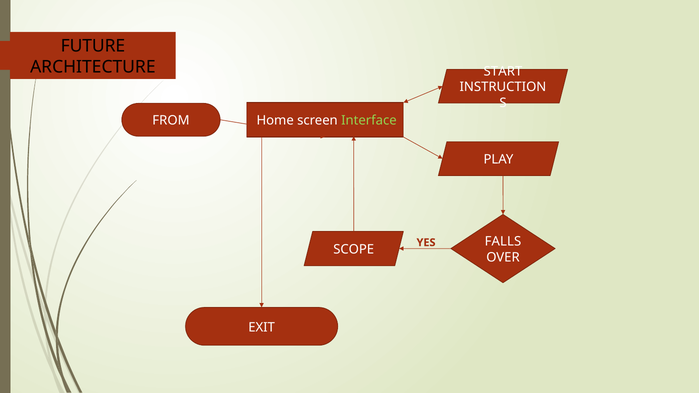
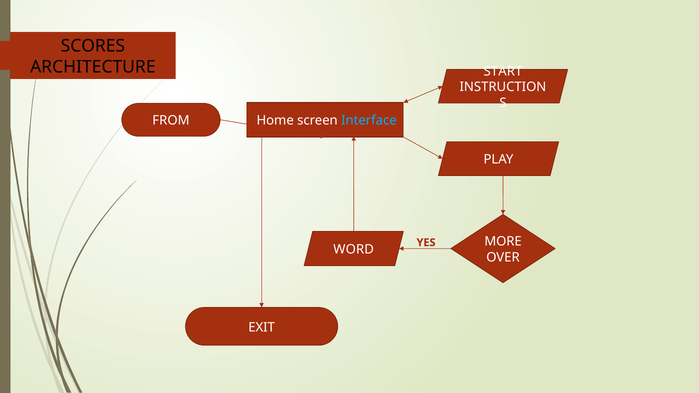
FUTURE: FUTURE -> SCORES (93, 46)
Interface colour: light green -> light blue (369, 121)
FALLS: FALLS -> MORE (503, 242)
SCOPE: SCOPE -> WORD (354, 250)
